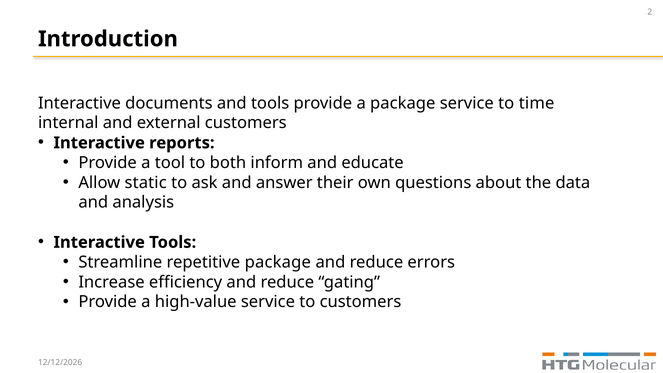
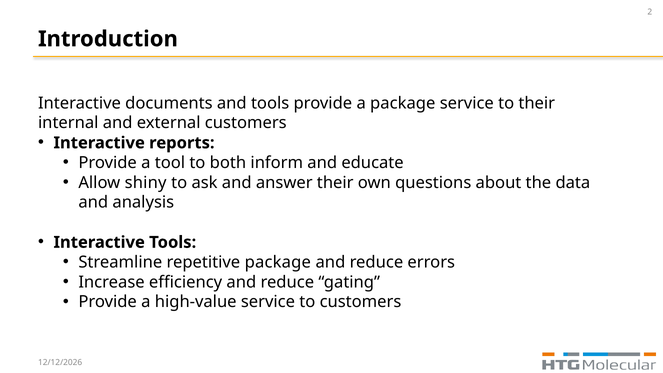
to time: time -> their (537, 103)
static: static -> shiny (146, 183)
